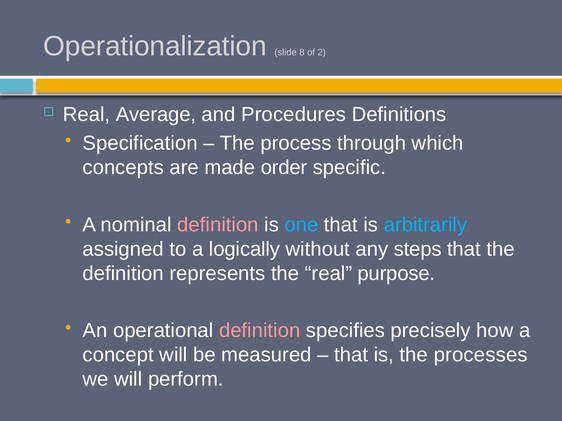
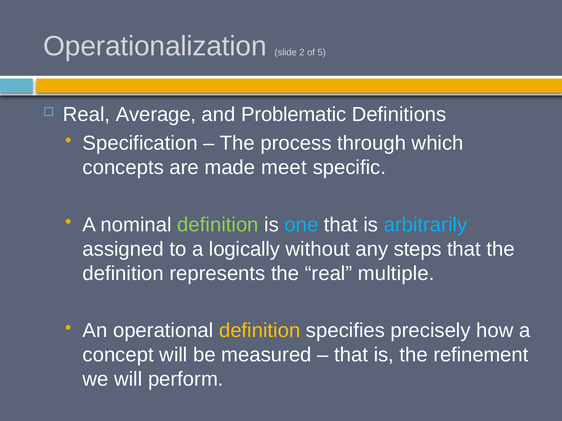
8: 8 -> 2 (302, 53)
2: 2 -> 5 (322, 53)
Procedures: Procedures -> Problematic (294, 115)
order: order -> meet (284, 168)
definition colour: pink -> light green (218, 225)
purpose: purpose -> multiple (396, 274)
definition colour: pink -> yellow (260, 331)
processes: processes -> refinement (481, 355)
